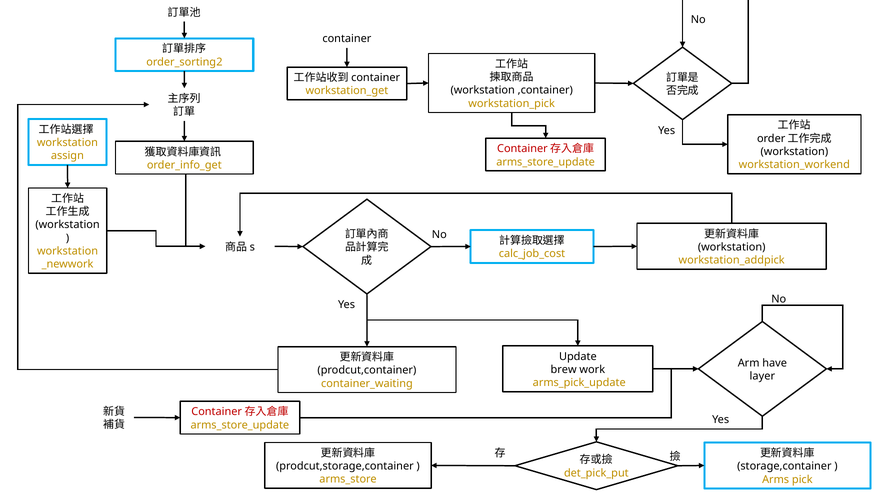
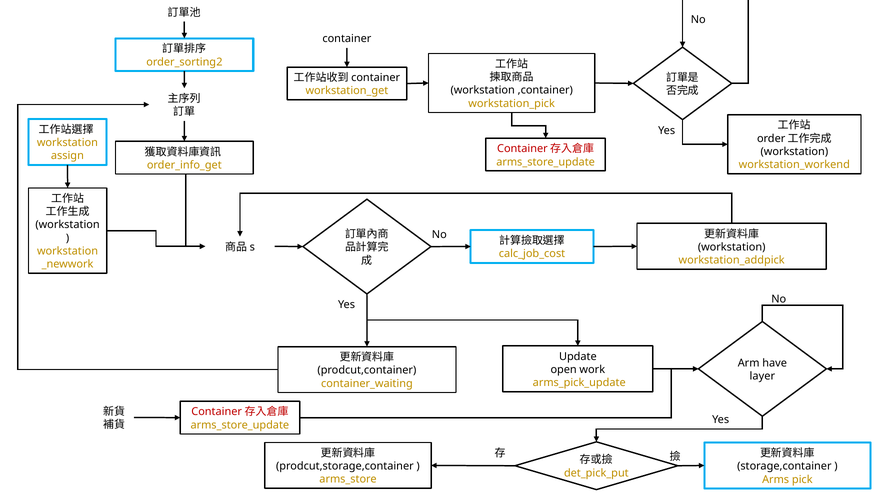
brew: brew -> open (564, 370)
